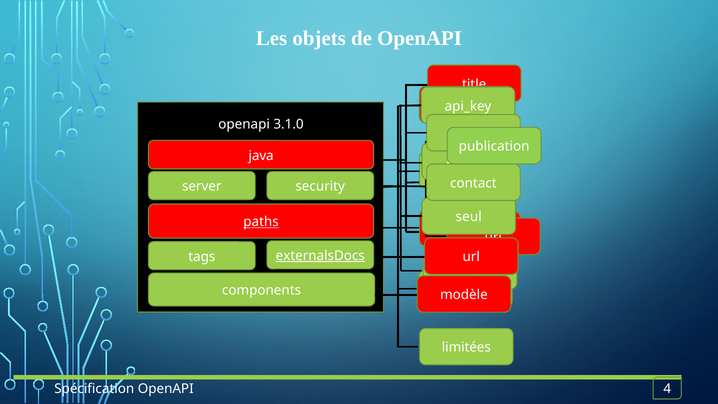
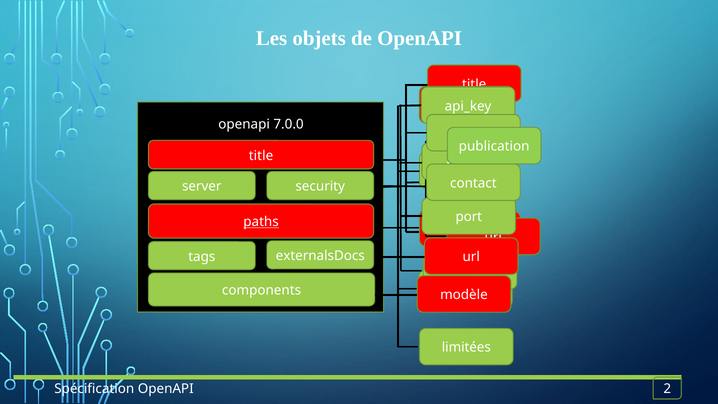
3.1.0: 3.1.0 -> 7.0.0 (289, 124)
java: java -> title (261, 156)
seul: seul -> port (469, 217)
externalsDocs underline: present -> none (320, 256)
4: 4 -> 2 (667, 389)
